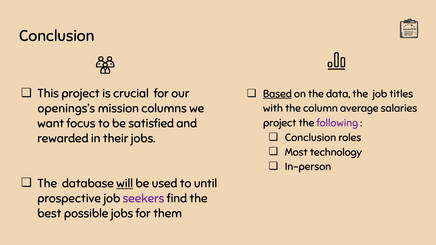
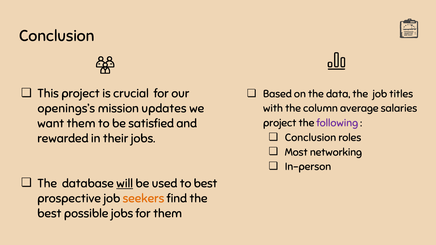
Based underline: present -> none (277, 94)
columns: columns -> updates (164, 109)
want focus: focus -> them (81, 124)
technology: technology -> networking (336, 152)
to until: until -> best (206, 184)
seekers colour: purple -> orange (144, 199)
